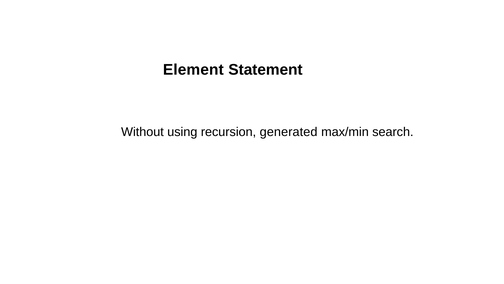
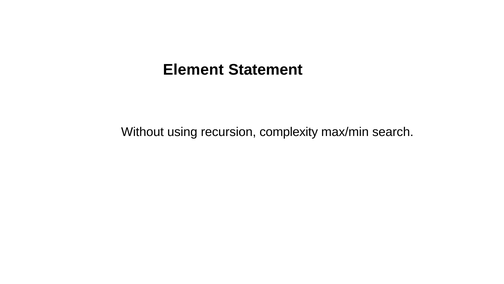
generated: generated -> complexity (289, 132)
